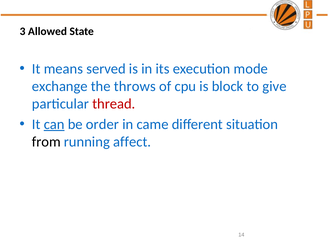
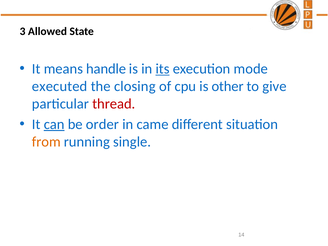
served: served -> handle (106, 69)
its underline: none -> present (163, 69)
exchange: exchange -> executed (60, 86)
throws: throws -> closing (135, 86)
block: block -> other (228, 86)
from colour: black -> orange (46, 142)
affect: affect -> single (132, 142)
